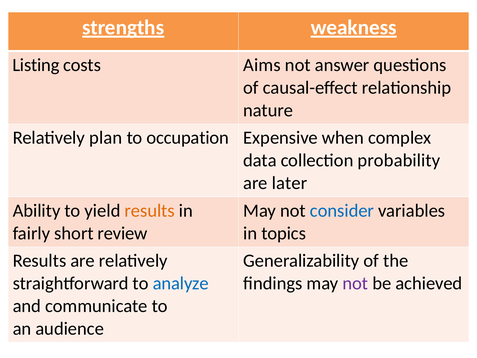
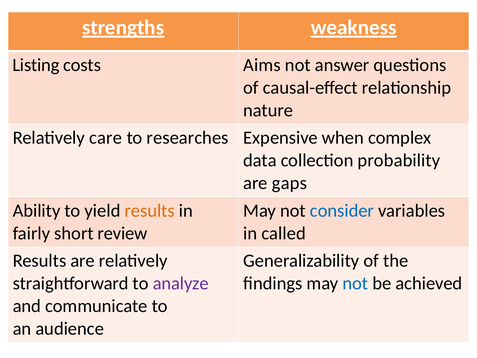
plan: plan -> care (106, 138)
occupation: occupation -> researches (188, 138)
later: later -> gaps (290, 183)
topics: topics -> called (284, 233)
analyze colour: blue -> purple (181, 283)
not colour: purple -> blue (355, 283)
